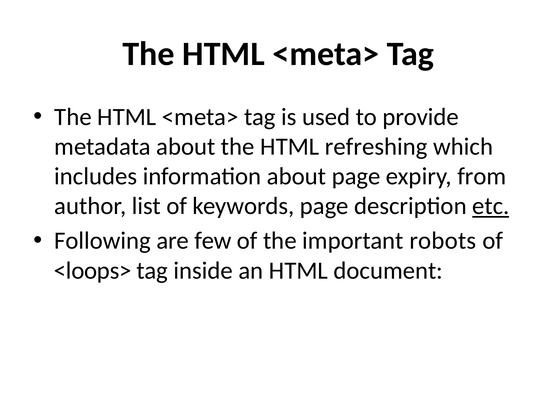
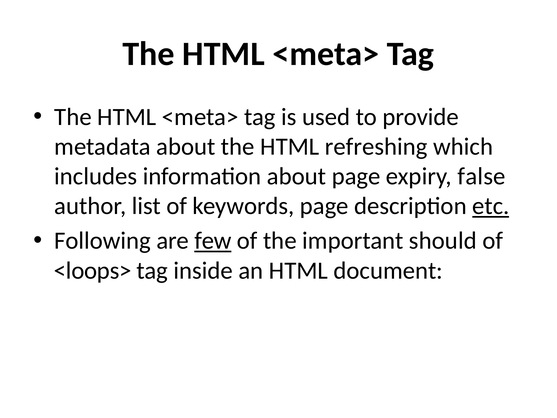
from: from -> false (482, 176)
few underline: none -> present (213, 241)
robots: robots -> should (443, 241)
